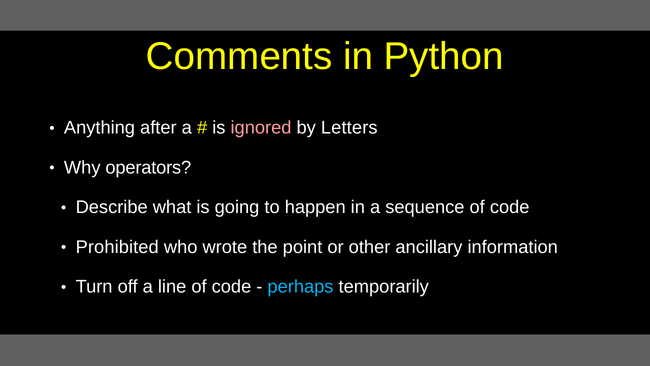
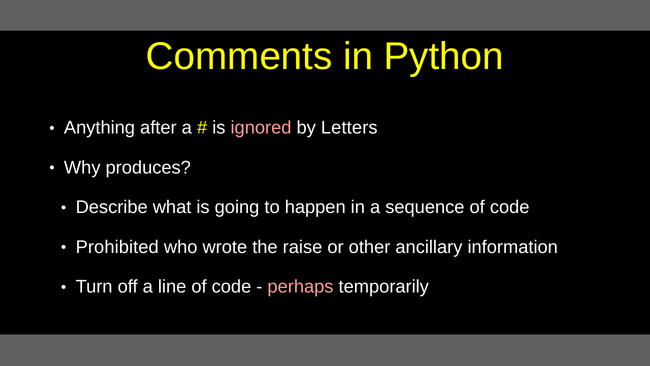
operators: operators -> produces (148, 168)
point: point -> raise (303, 247)
perhaps colour: light blue -> pink (301, 287)
